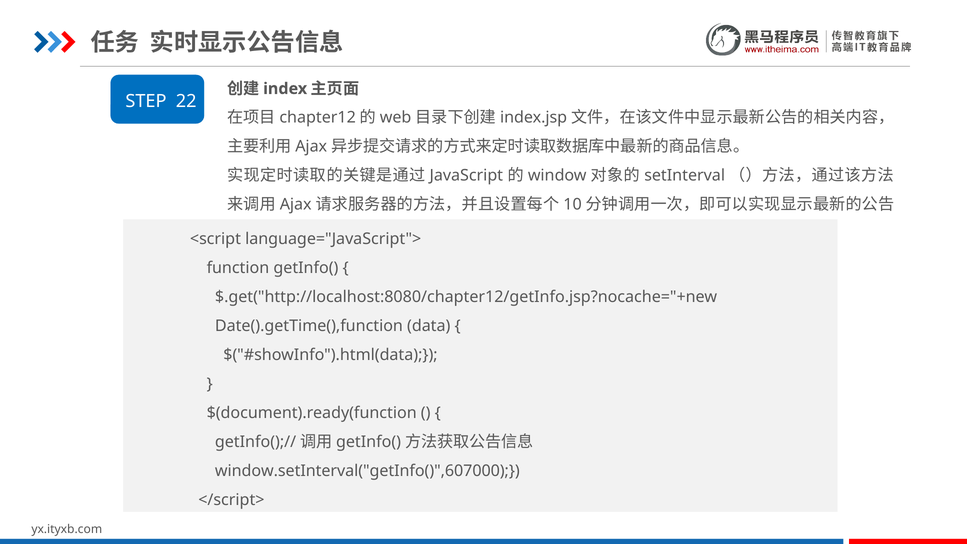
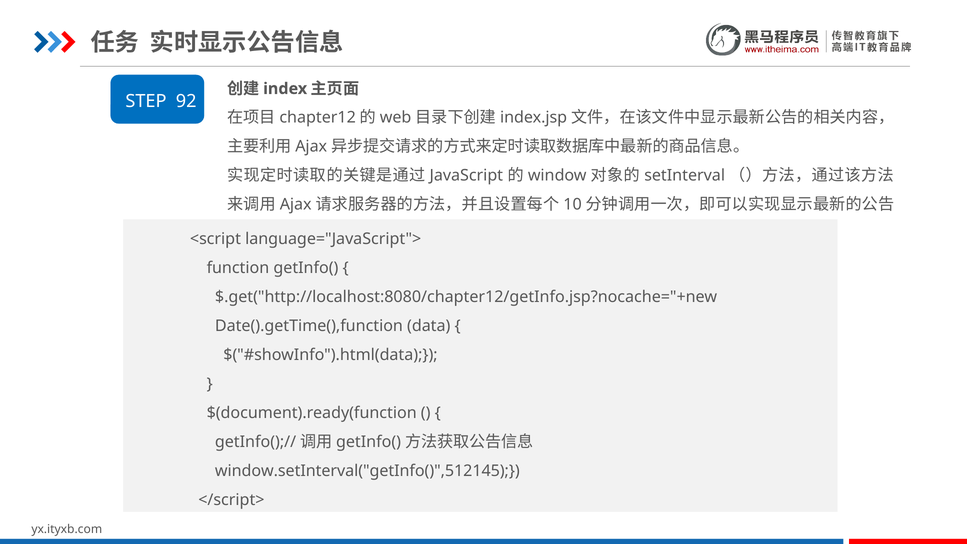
22: 22 -> 92 (186, 101)
window.setInterval("getInfo()",607000: window.setInterval("getInfo()",607000 -> window.setInterval("getInfo()",512145 (367, 471)
